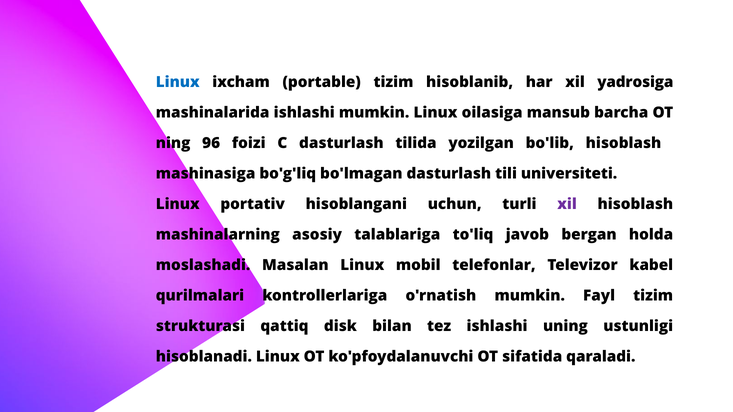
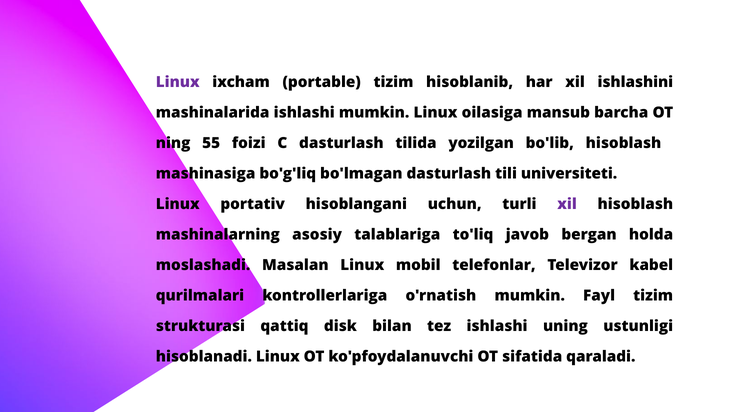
Linux colour: blue -> purple (178, 82)
yadrosiga: yadrosiga -> ishlashini (635, 82)
96: 96 -> 55 (211, 143)
